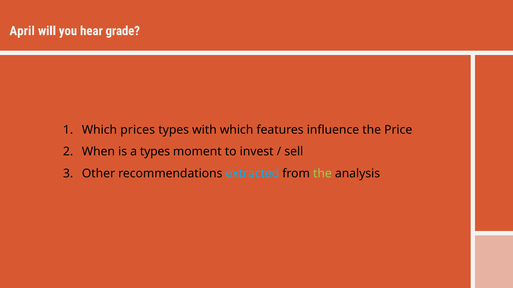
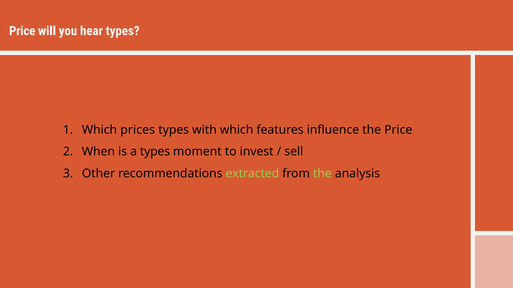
April: April -> Price (22, 31)
hear grade: grade -> types (123, 31)
extracted colour: light blue -> light green (252, 174)
